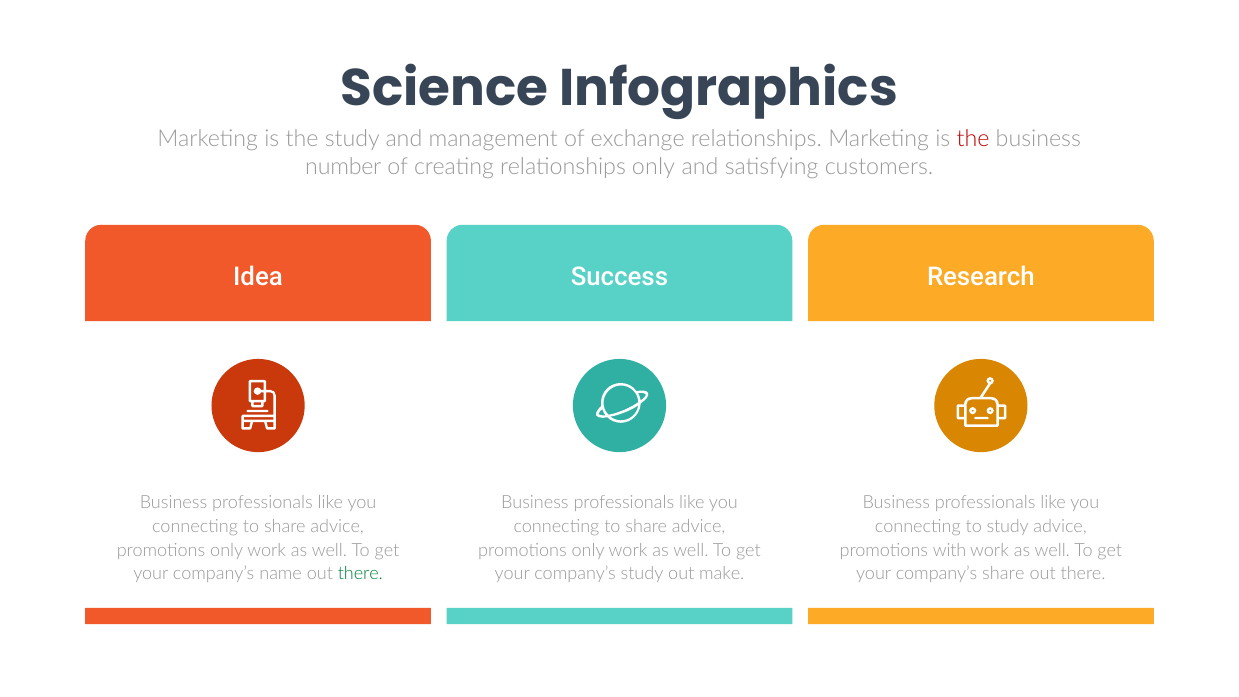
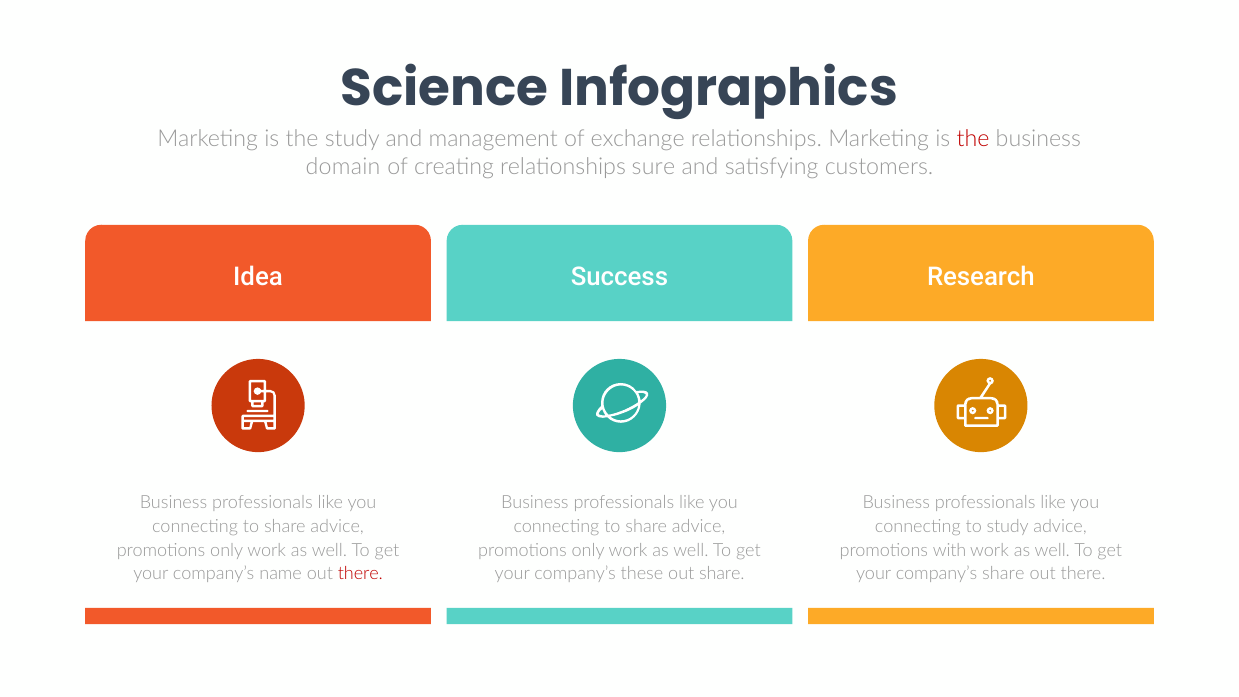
number: number -> domain (343, 167)
relationships only: only -> sure (653, 167)
there colour: green -> red (360, 574)
company’s study: study -> these (642, 574)
out make: make -> share (722, 574)
